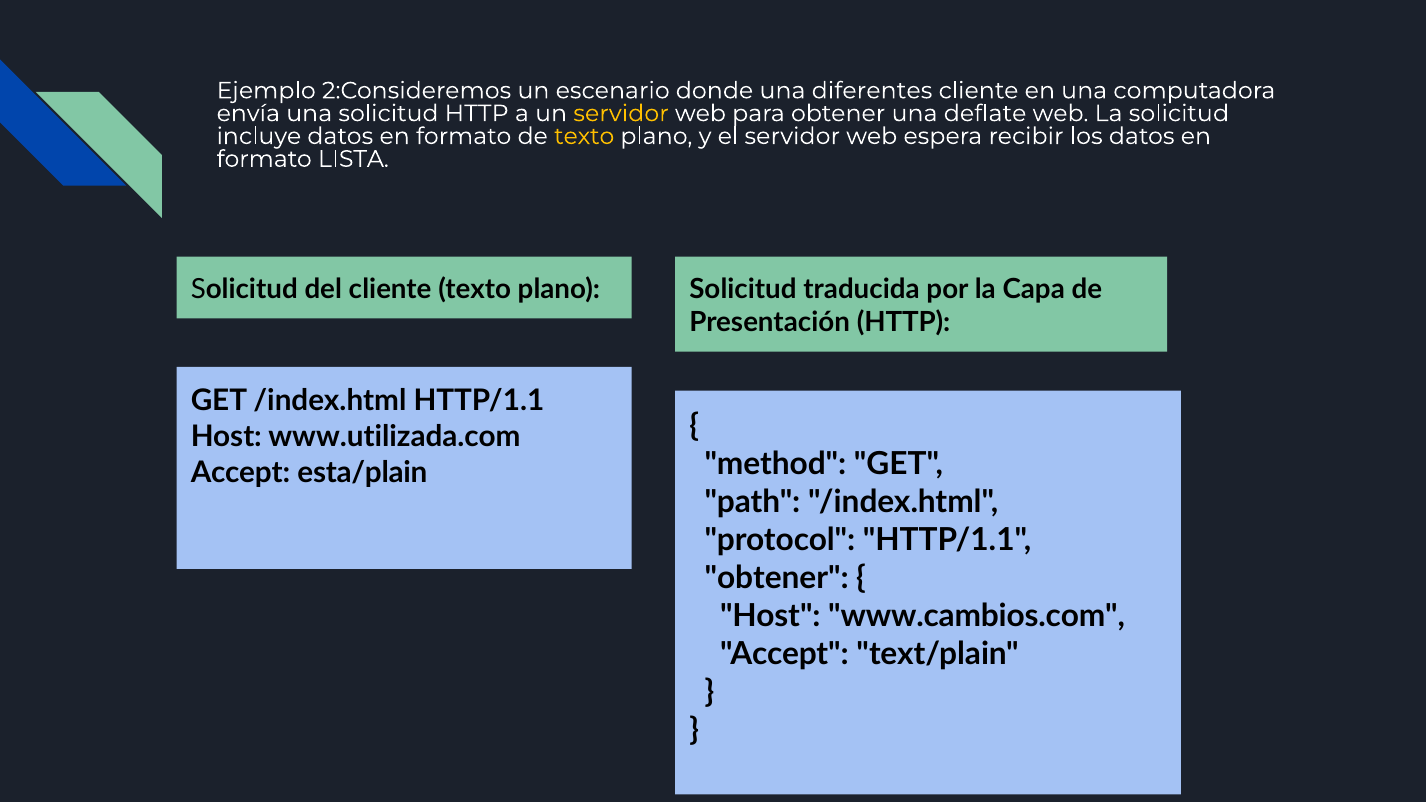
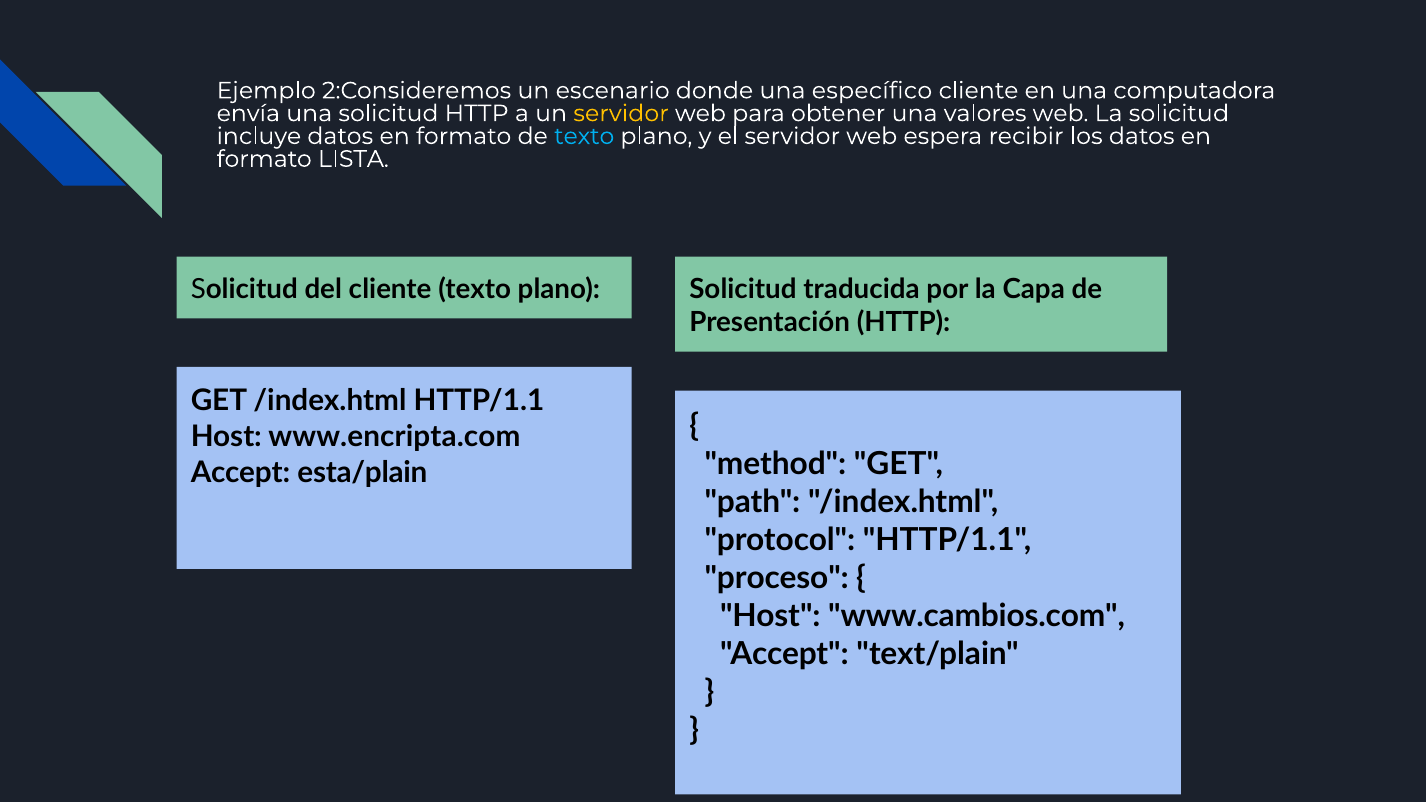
diferentes: diferentes -> específico (872, 91)
deflate: deflate -> valores (985, 113)
texto colour: yellow -> light blue (584, 136)
www.utilizada.com: www.utilizada.com -> www.encripta.com (394, 437)
obtener: obtener -> proceso (777, 578)
